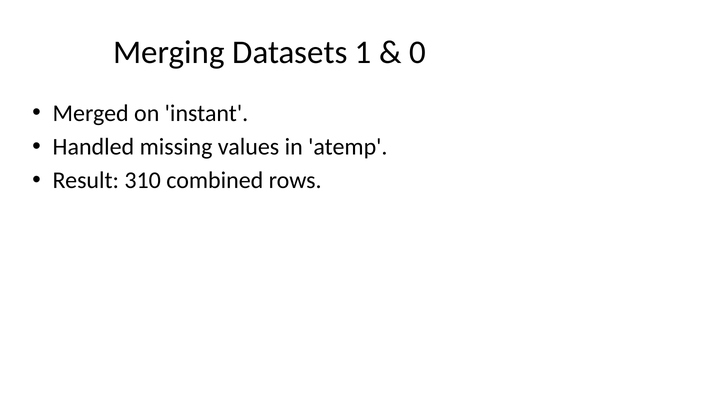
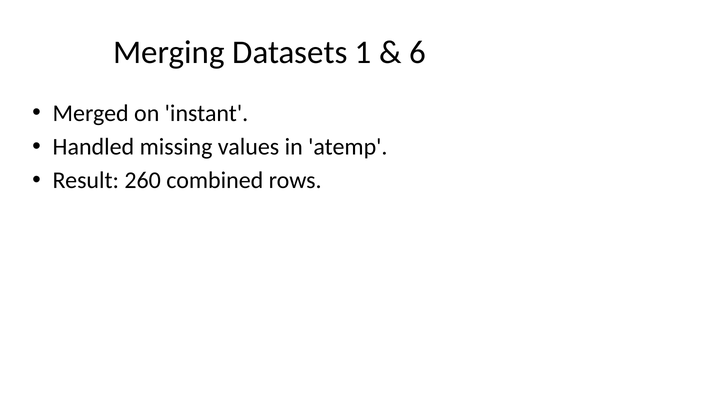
0: 0 -> 6 (417, 52)
310: 310 -> 260 (143, 180)
